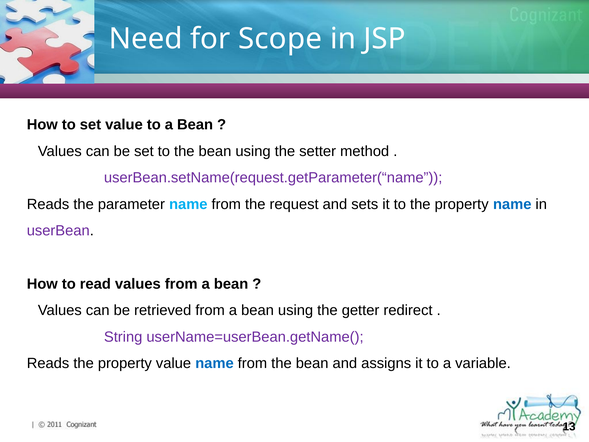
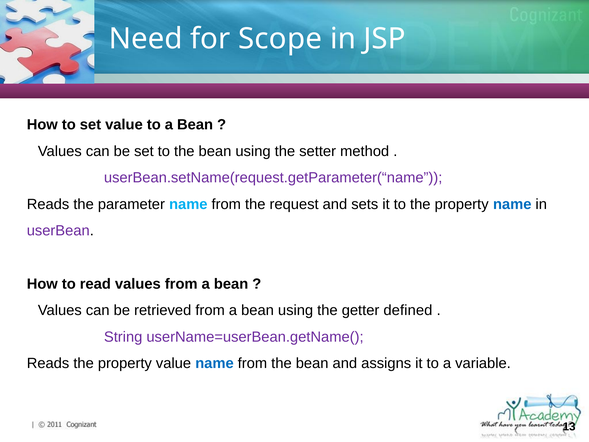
redirect: redirect -> defined (408, 310)
